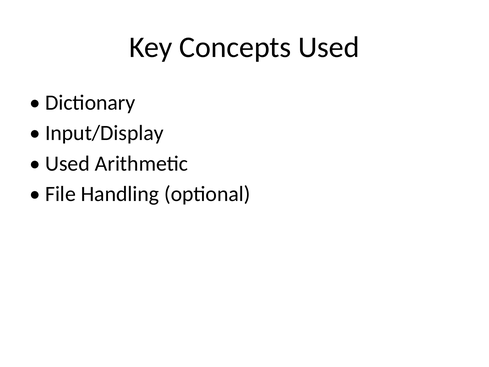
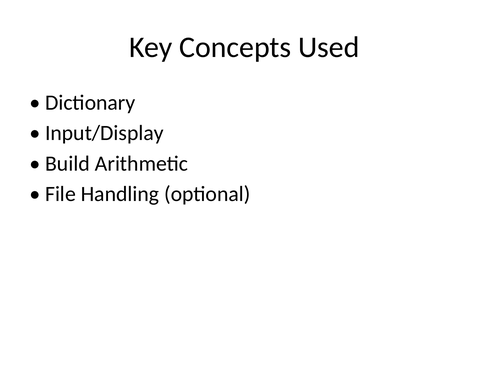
Used: Used -> Build (67, 163)
